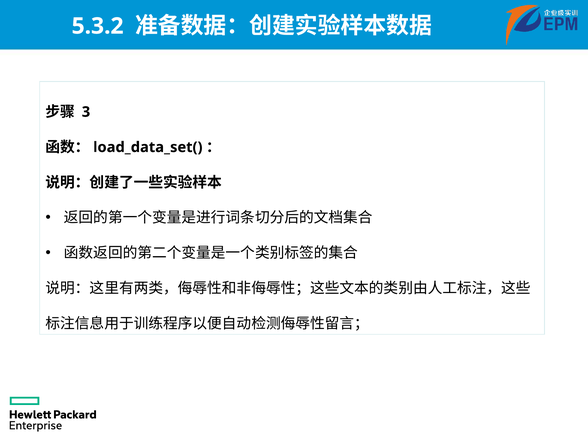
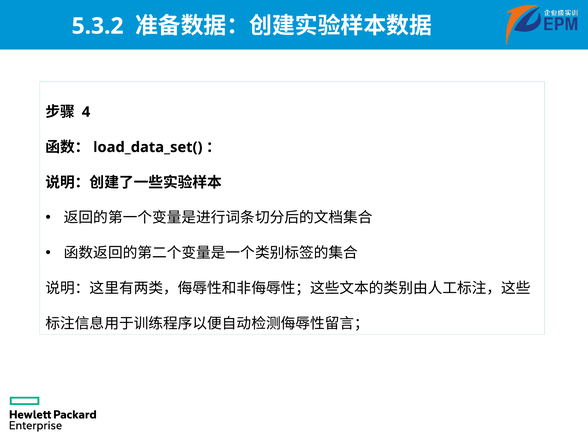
3: 3 -> 4 (86, 112)
